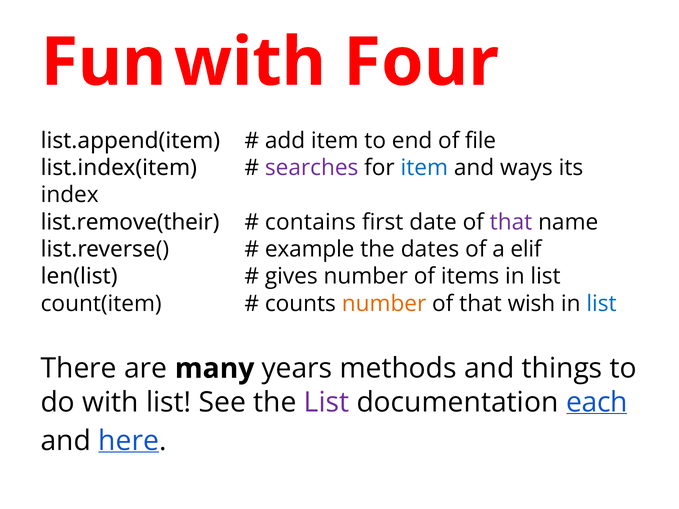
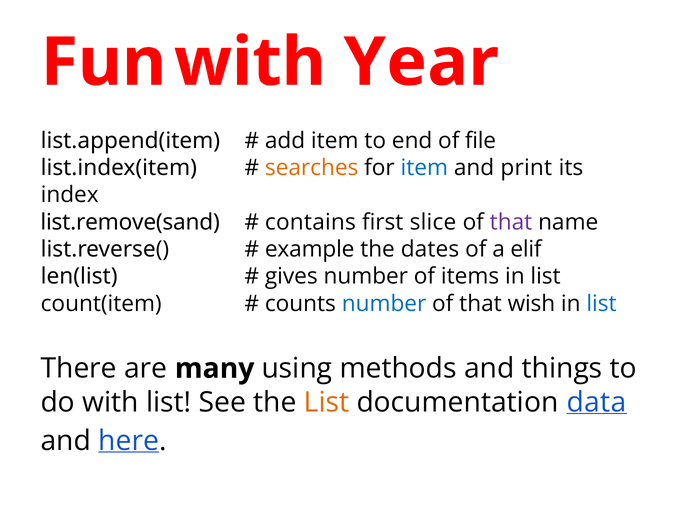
Four: Four -> Year (421, 62)
searches colour: purple -> orange (312, 168)
ways: ways -> print (526, 168)
list.remove(their: list.remove(their -> list.remove(sand (130, 222)
date: date -> slice (433, 222)
number colour: orange -> blue (384, 304)
years: years -> using (297, 369)
List colour: purple -> orange (327, 403)
each: each -> data (597, 403)
